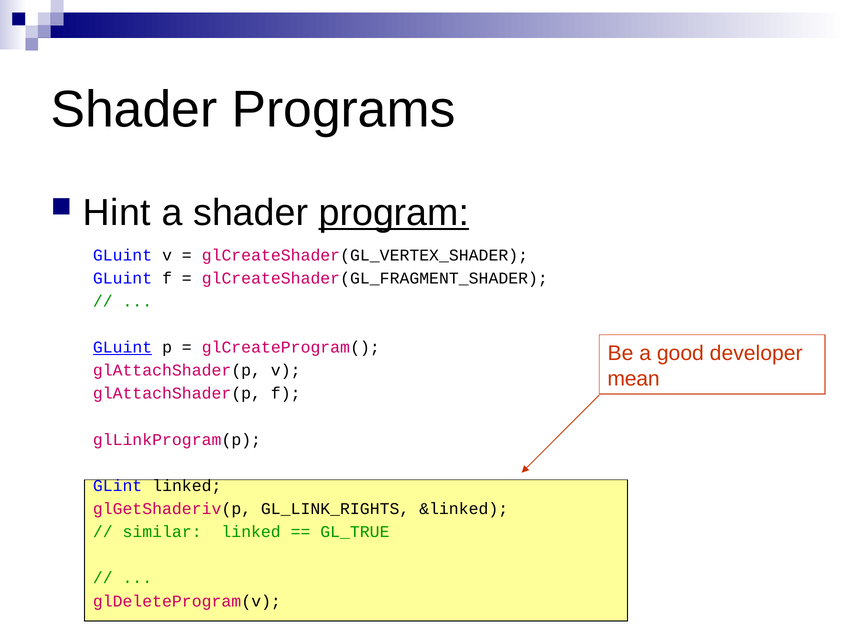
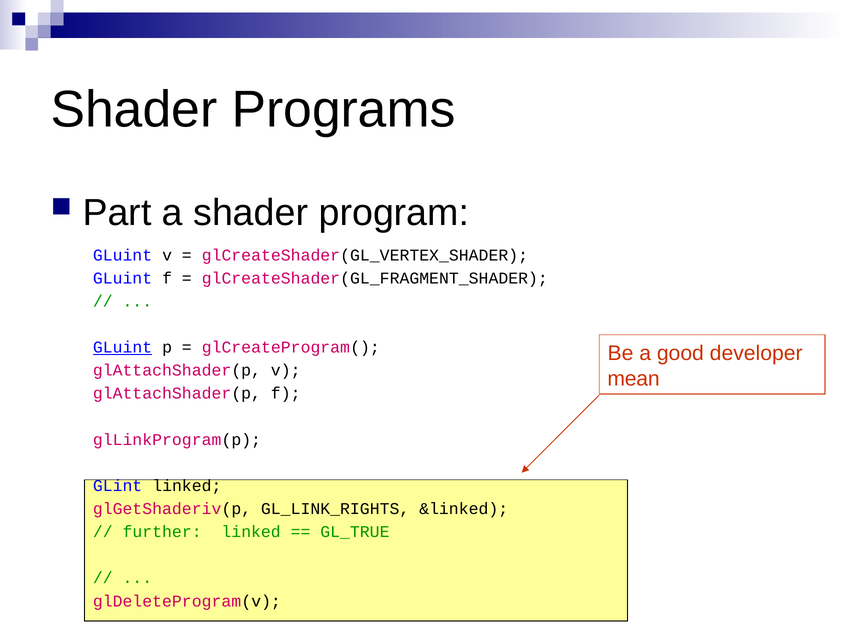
Hint: Hint -> Part (117, 213)
program underline: present -> none (394, 213)
similar: similar -> further (162, 531)
